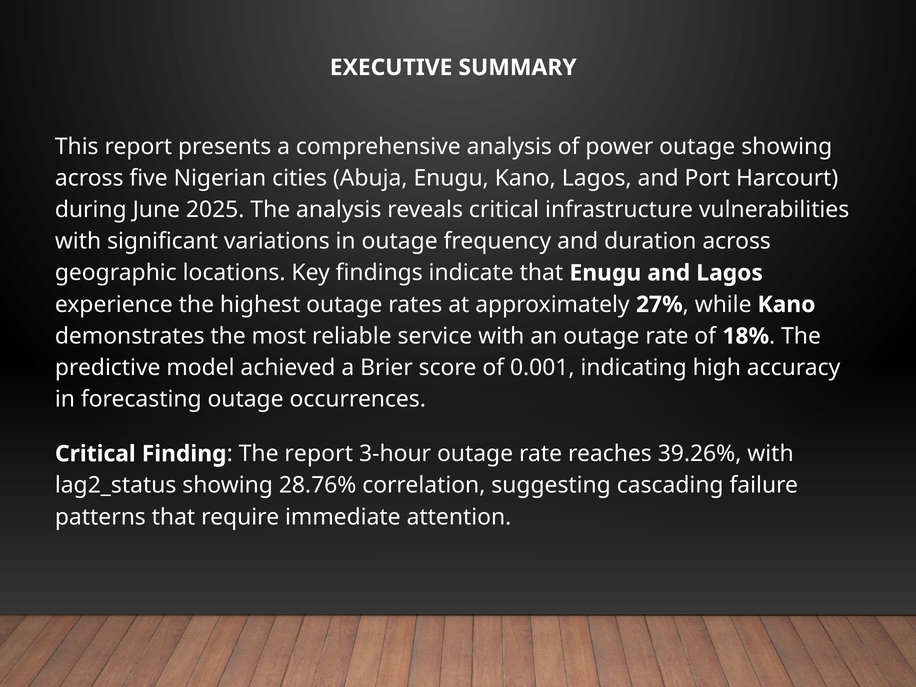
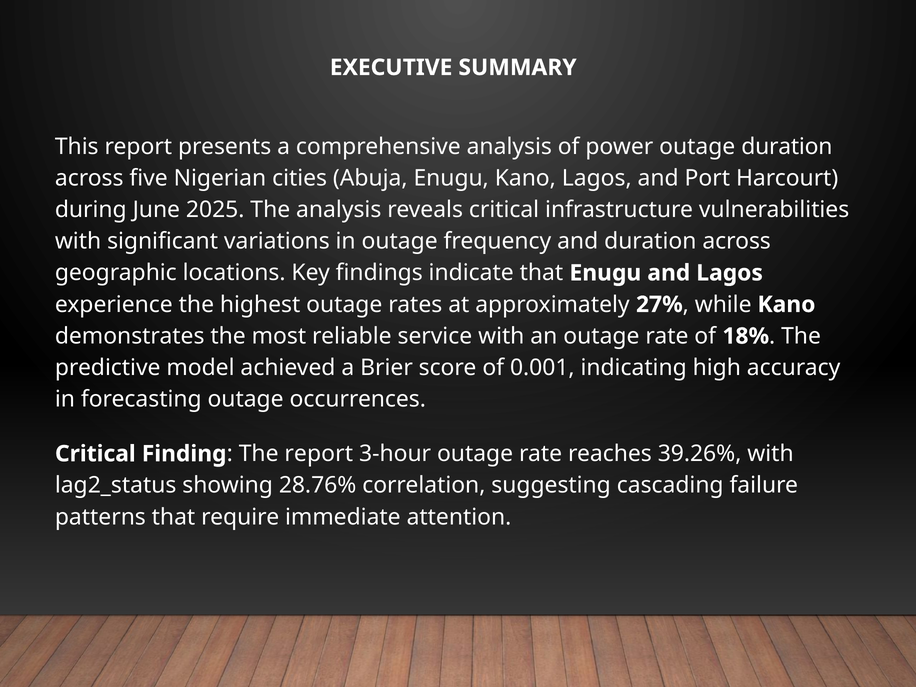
outage showing: showing -> duration (787, 147)
